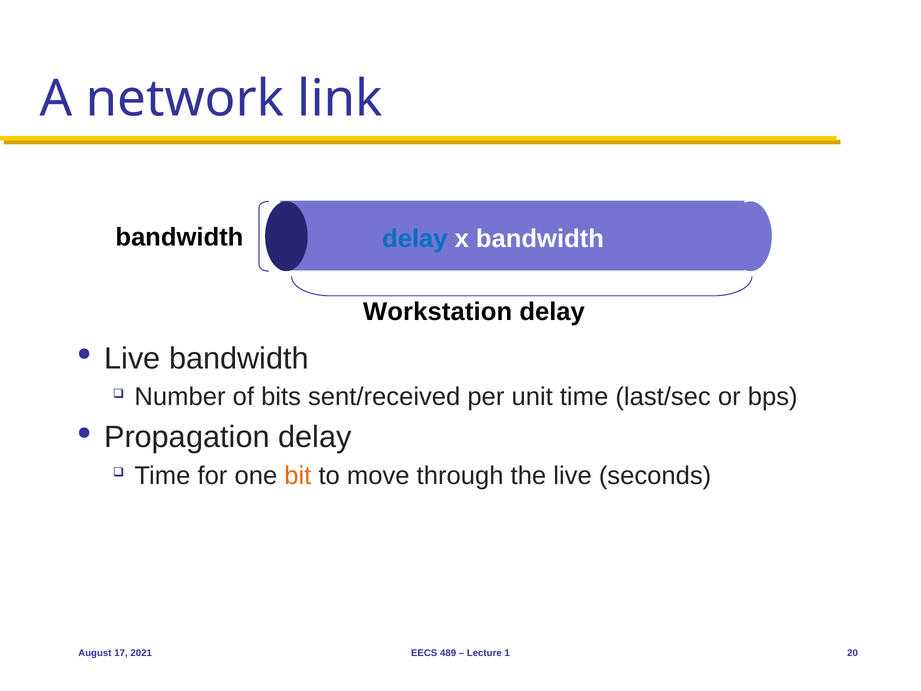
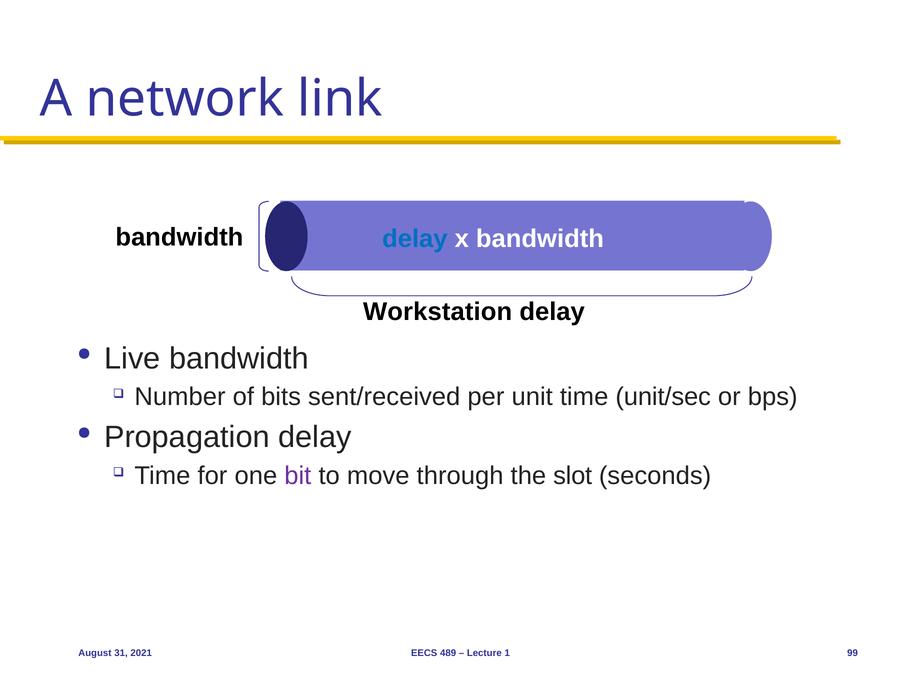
last/sec: last/sec -> unit/sec (663, 397)
bit colour: orange -> purple (298, 476)
the live: live -> slot (573, 476)
17: 17 -> 31 (121, 653)
20: 20 -> 99 (853, 653)
